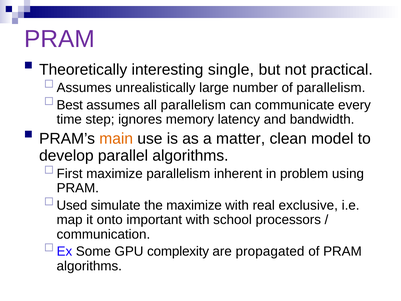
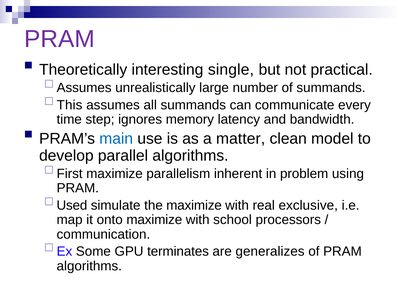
of parallelism: parallelism -> summands (331, 88)
Best: Best -> This (70, 105)
all parallelism: parallelism -> summands (193, 105)
main colour: orange -> blue (116, 139)
onto important: important -> maximize (154, 220)
complexity: complexity -> terminates (178, 251)
propagated: propagated -> generalizes (270, 251)
